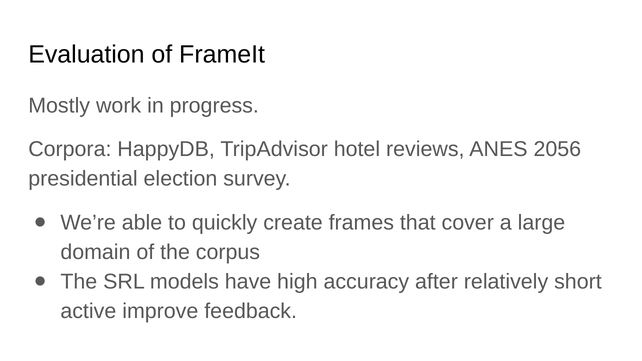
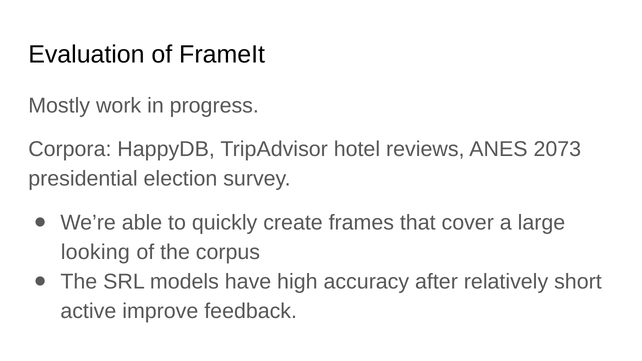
2056: 2056 -> 2073 (557, 149)
domain: domain -> looking (95, 252)
